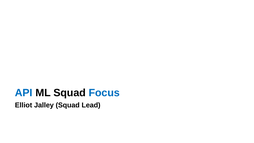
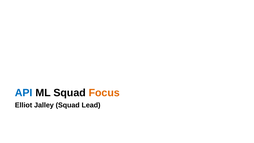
Focus colour: blue -> orange (104, 93)
